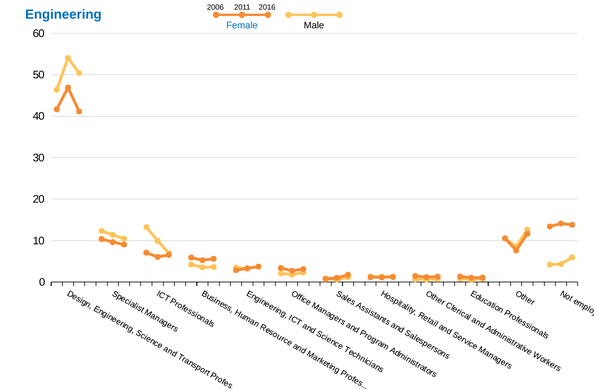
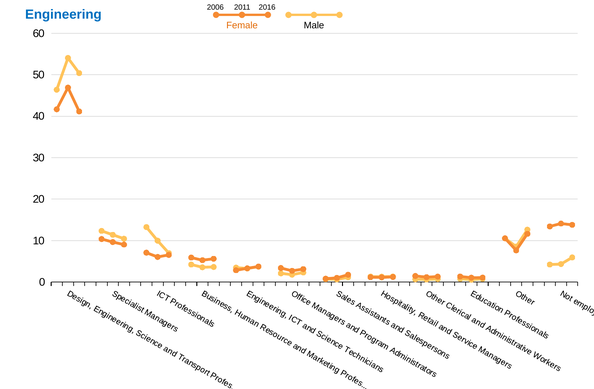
Female colour: blue -> orange (242, 25)
